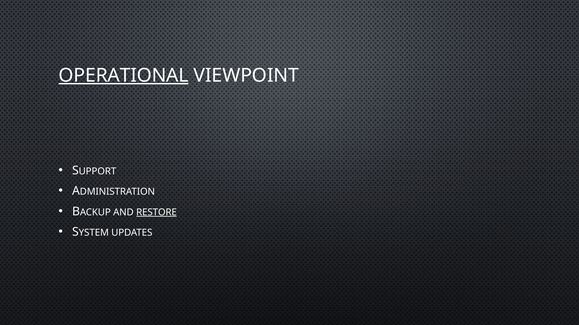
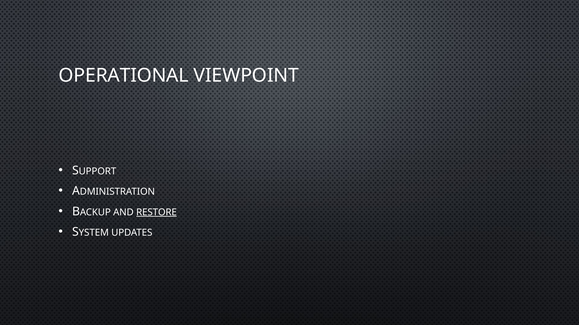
OPERATIONAL underline: present -> none (124, 76)
